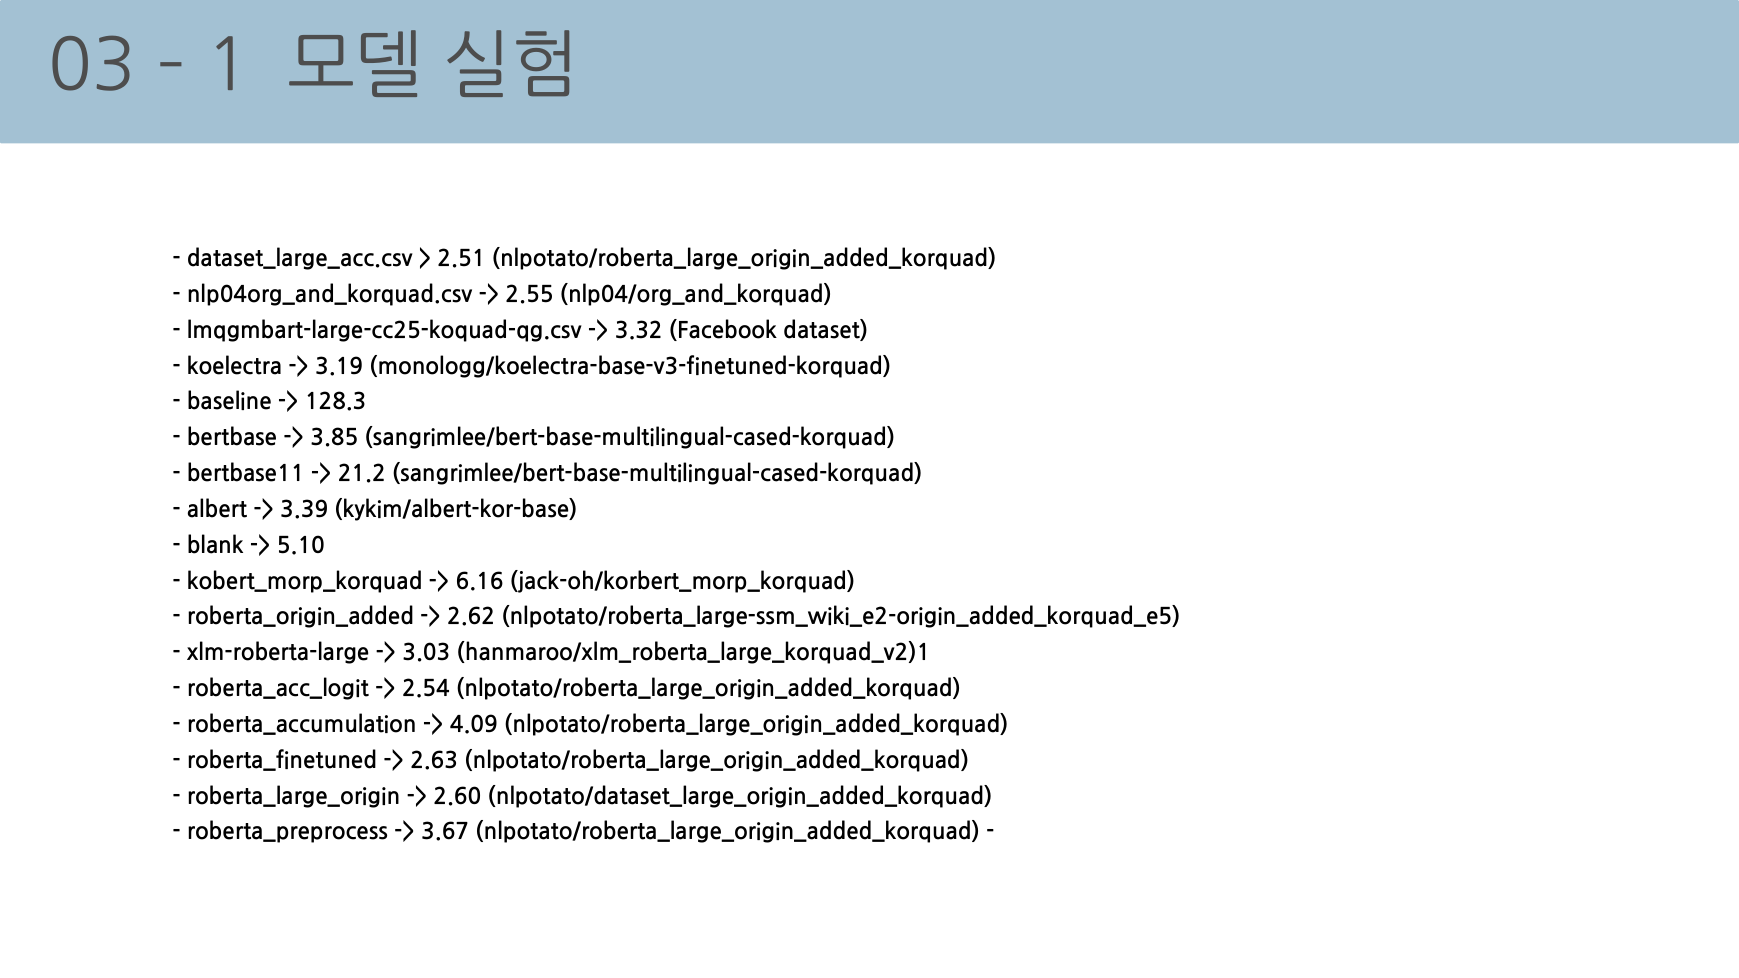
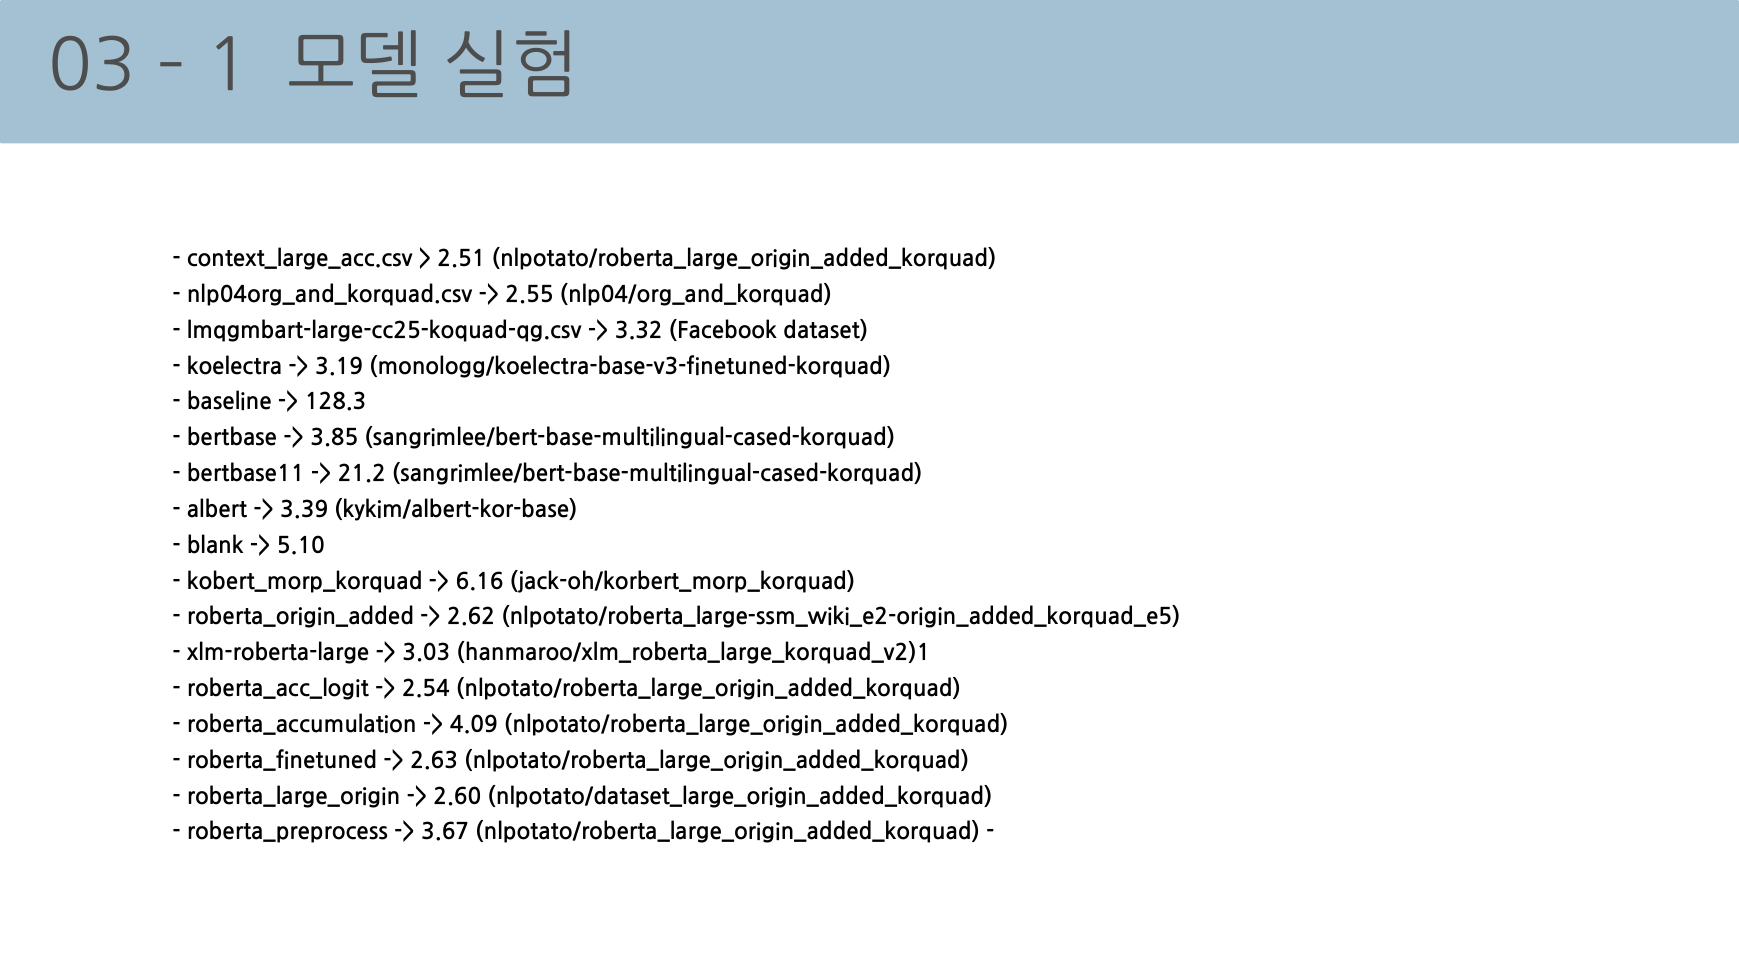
dataset_large_acc.csv: dataset_large_acc.csv -> context_large_acc.csv (300, 259)
